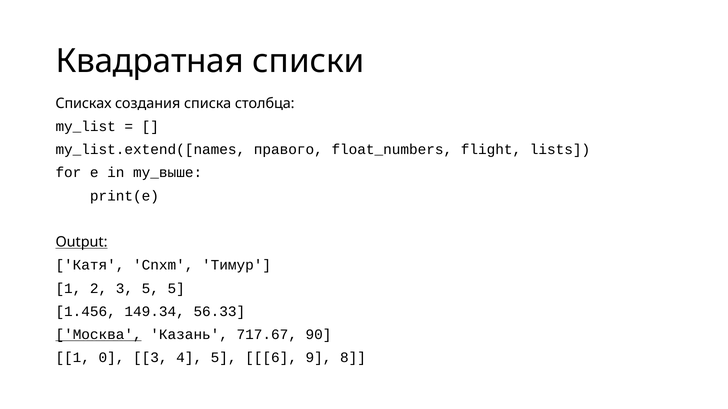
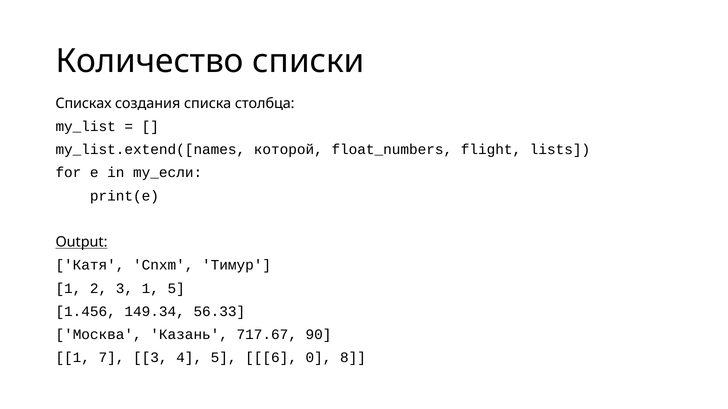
Квадратная: Квадратная -> Количество (150, 61)
правого: правого -> которой (288, 150)
my_выше: my_выше -> my_если (168, 173)
3 5: 5 -> 1 (150, 289)
Москва underline: present -> none (99, 335)
0: 0 -> 7 (112, 358)
9: 9 -> 0 (319, 358)
